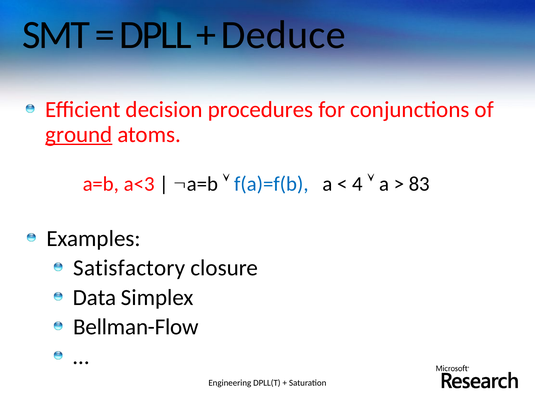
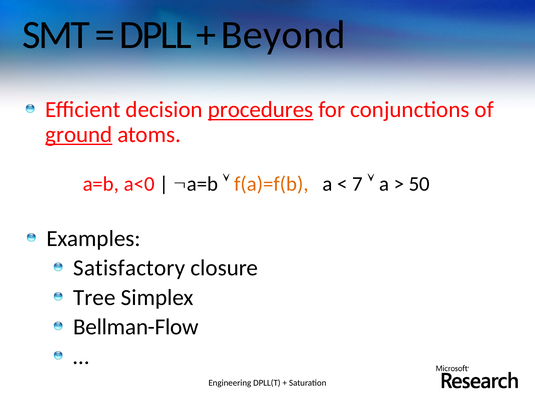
Deduce: Deduce -> Beyond (283, 35)
procedures underline: none -> present (261, 110)
a<3: a<3 -> a<0 (139, 184)
f(a)=f(b colour: blue -> orange (271, 184)
4: 4 -> 7 (358, 184)
83: 83 -> 50 (419, 184)
Data: Data -> Tree (94, 298)
